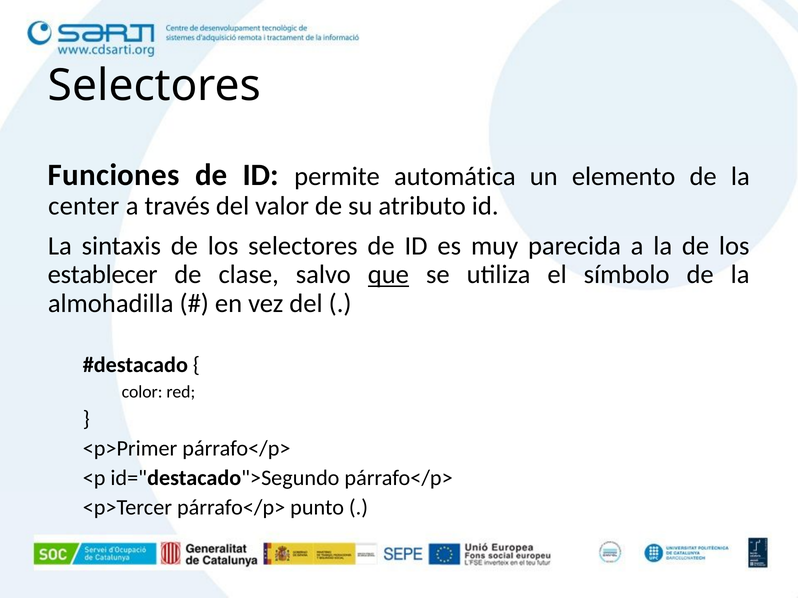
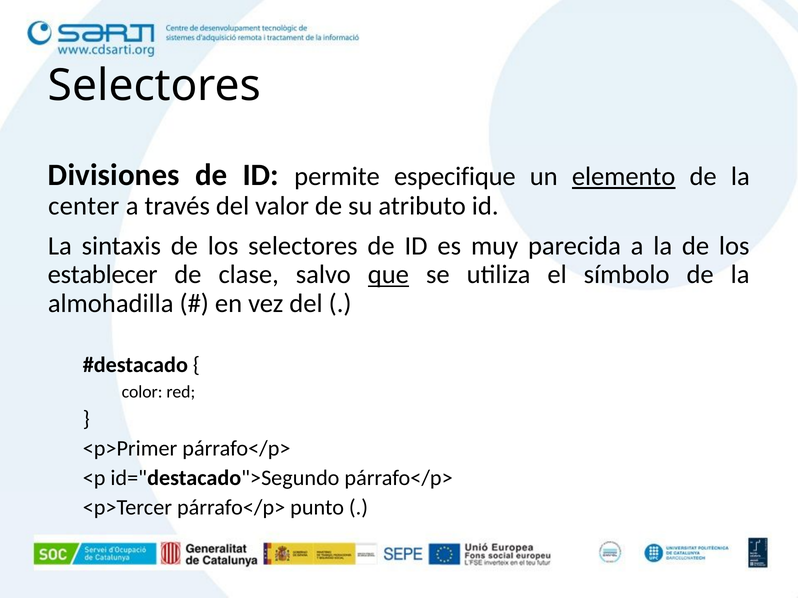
Funciones: Funciones -> Divisiones (114, 175)
automática: automática -> especifique (455, 177)
elemento underline: none -> present (624, 177)
